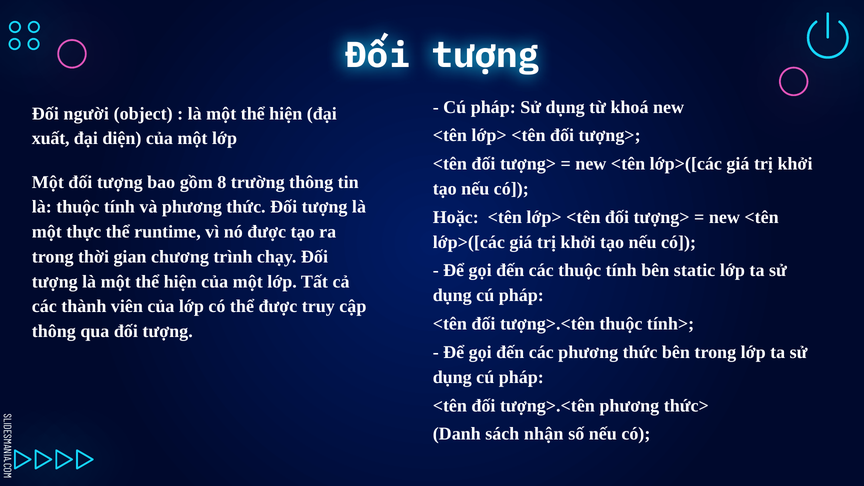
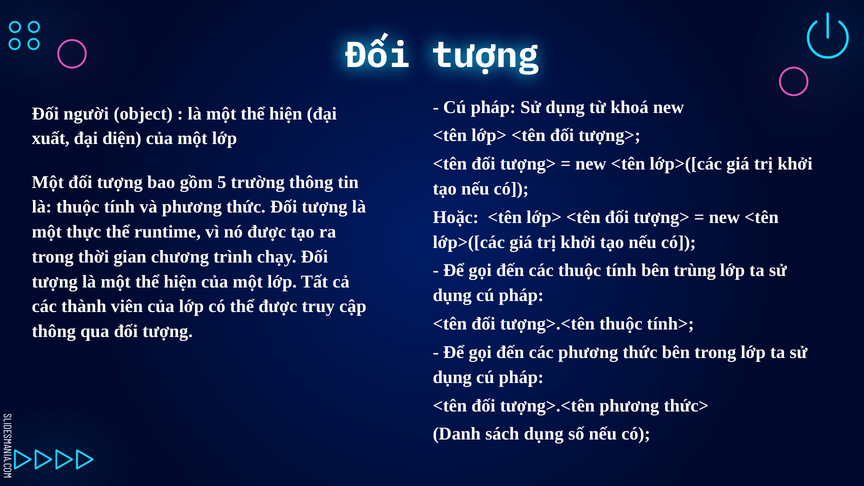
8: 8 -> 5 (222, 182)
static: static -> trùng (695, 271)
sách nhận: nhận -> dụng (544, 434)
